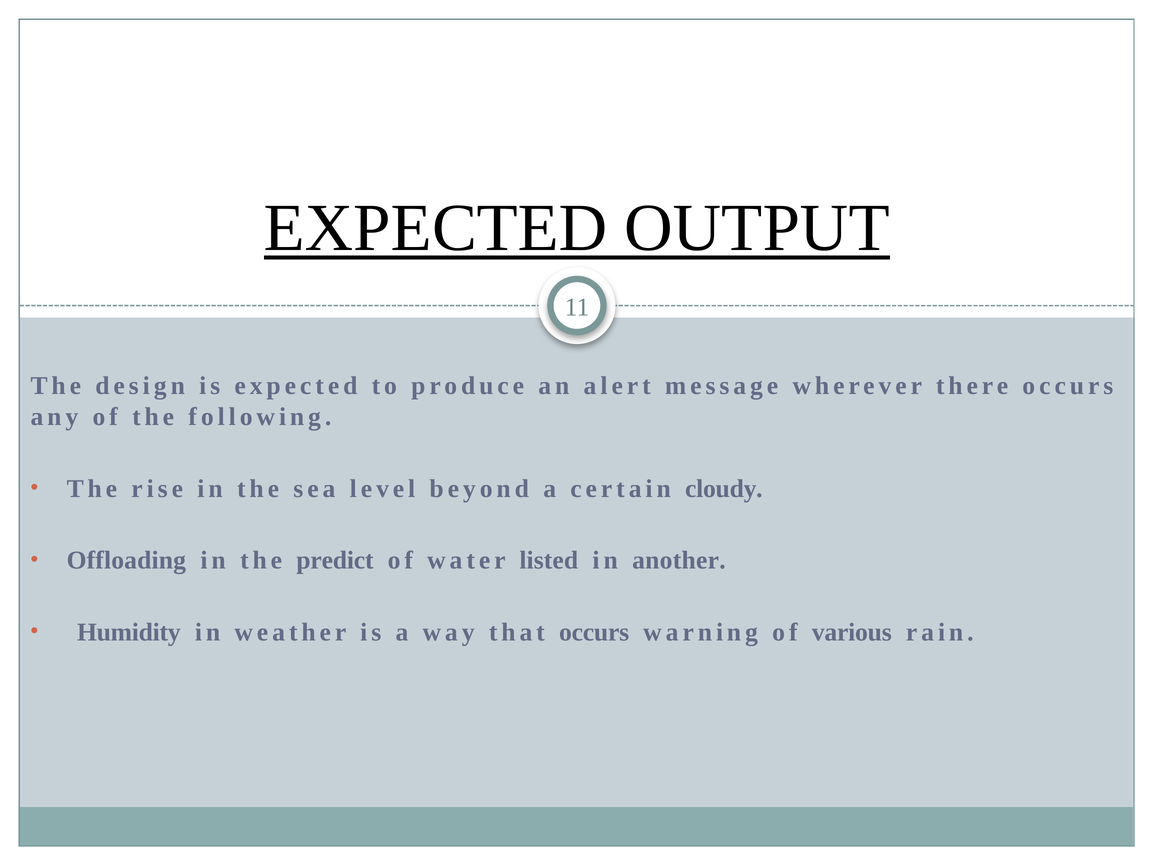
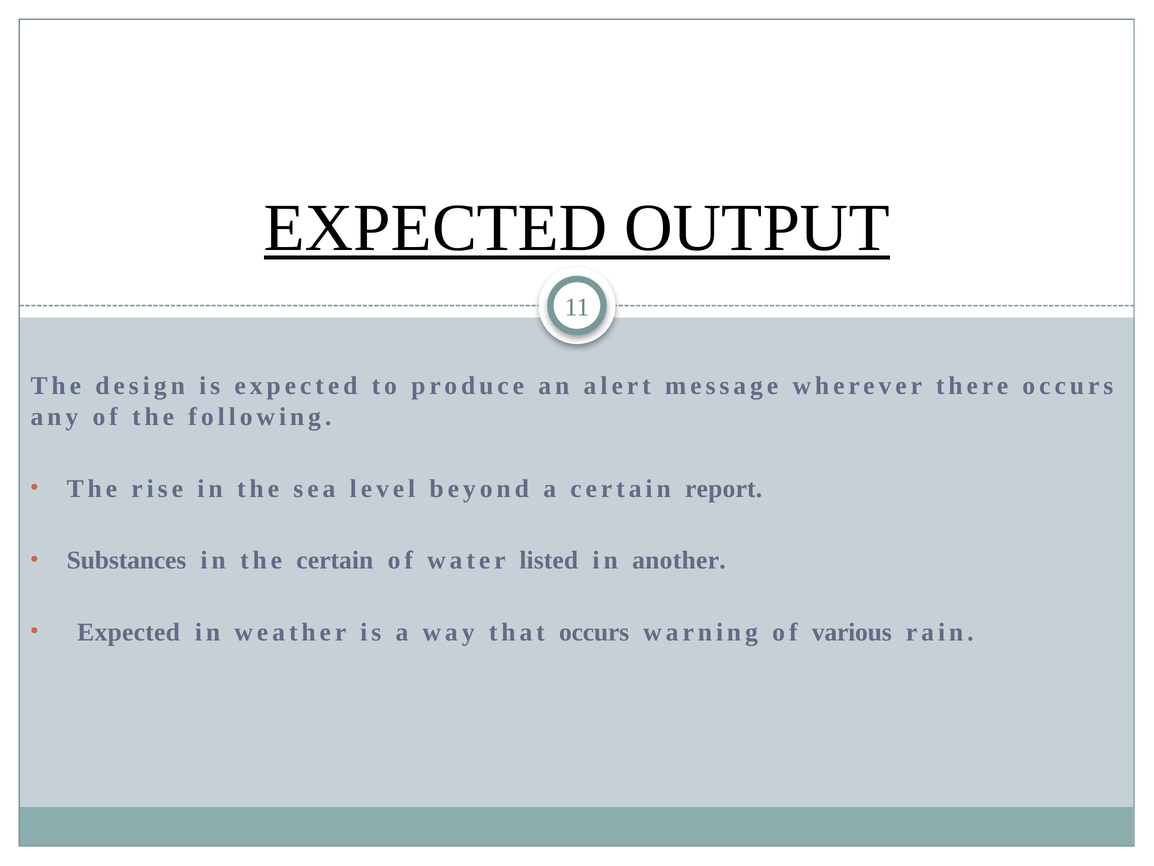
cloudy: cloudy -> report (724, 488)
Offloading: Offloading -> Substances (126, 560)
the predict: predict -> certain (335, 560)
Humidity: Humidity -> Expected (129, 632)
